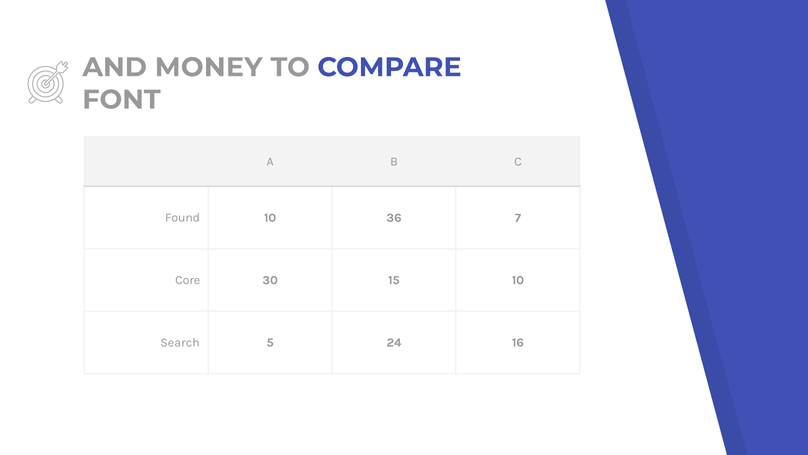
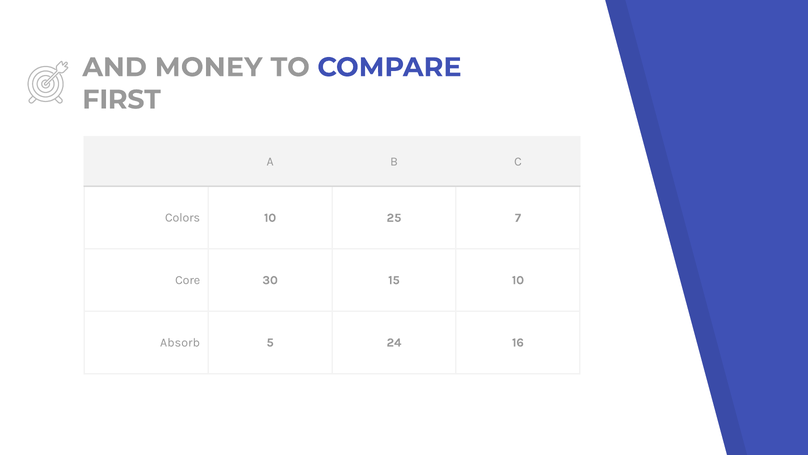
FONT: FONT -> FIRST (122, 100)
Found: Found -> Colors (183, 217)
36: 36 -> 25 (394, 217)
Search: Search -> Absorb (180, 342)
